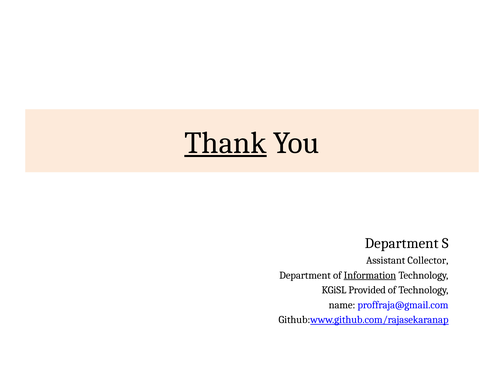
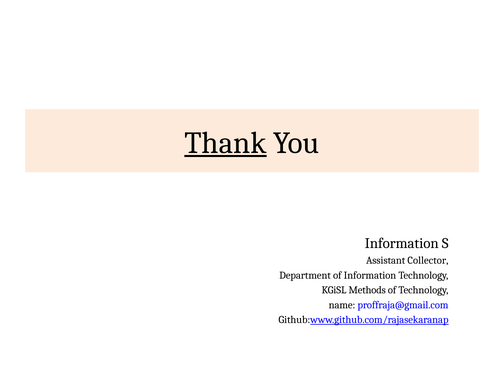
Department: Department -> Information (402, 243)
Information underline: present -> none (370, 275)
Provided: Provided -> Methods (367, 290)
